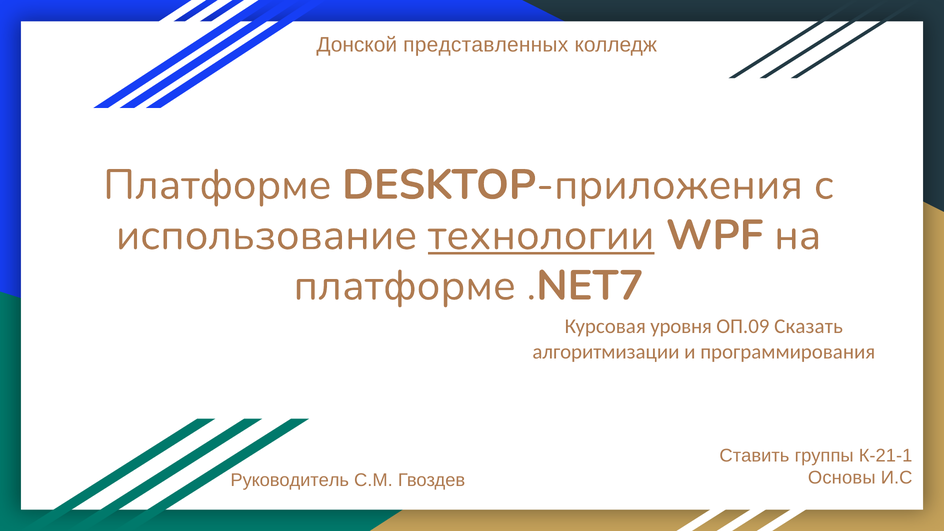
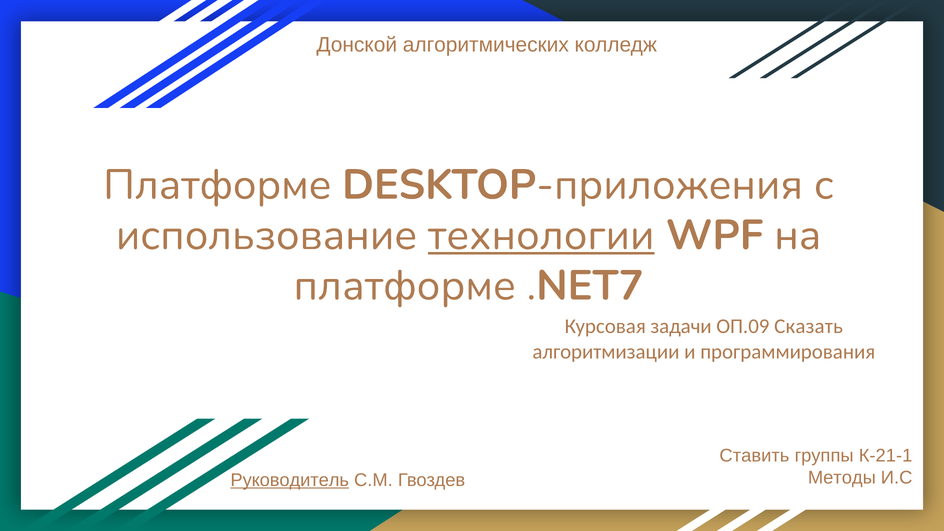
представленных: представленных -> алгоритмических (486, 45)
уровня: уровня -> задачи (681, 327)
Основы: Основы -> Методы (842, 478)
Руководитель underline: none -> present (290, 480)
